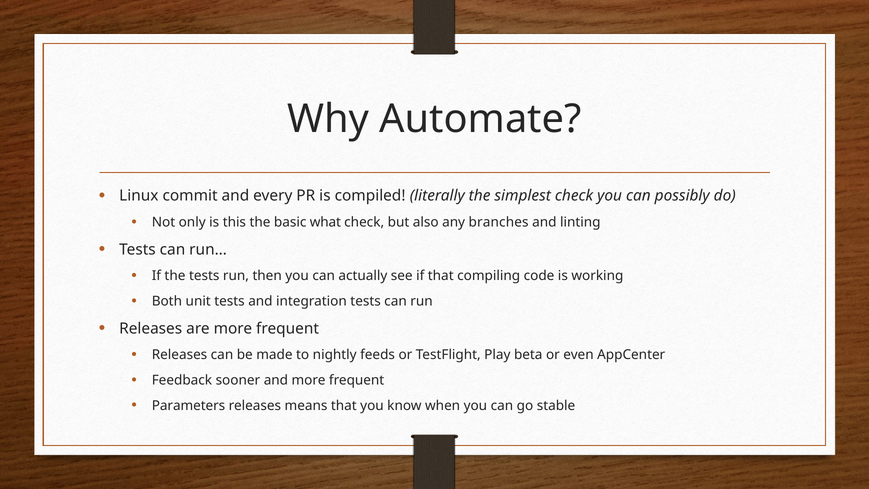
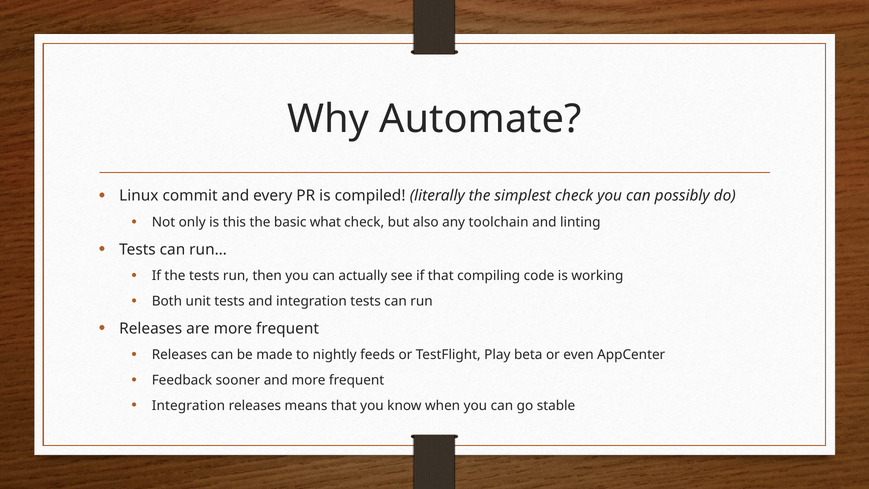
branches: branches -> toolchain (499, 222)
Parameters: Parameters -> Integration (188, 405)
